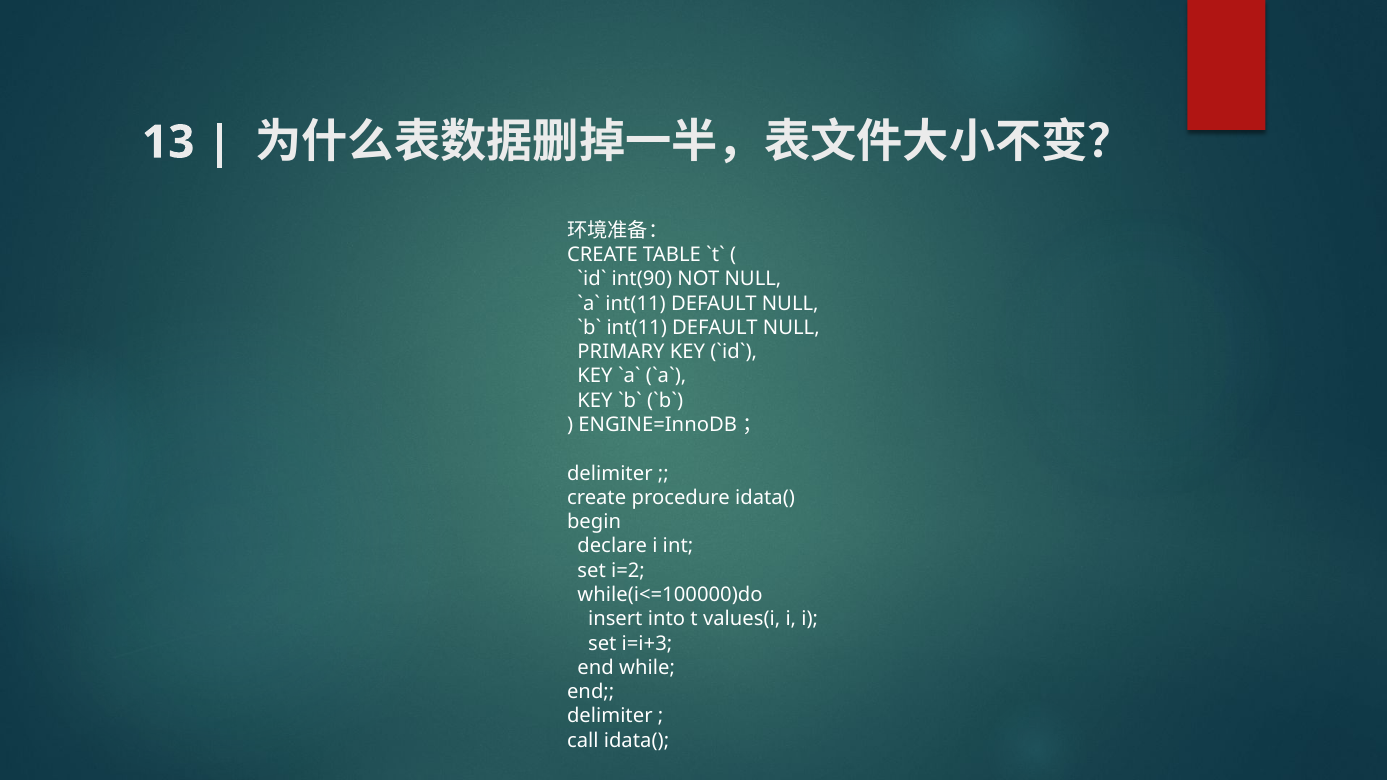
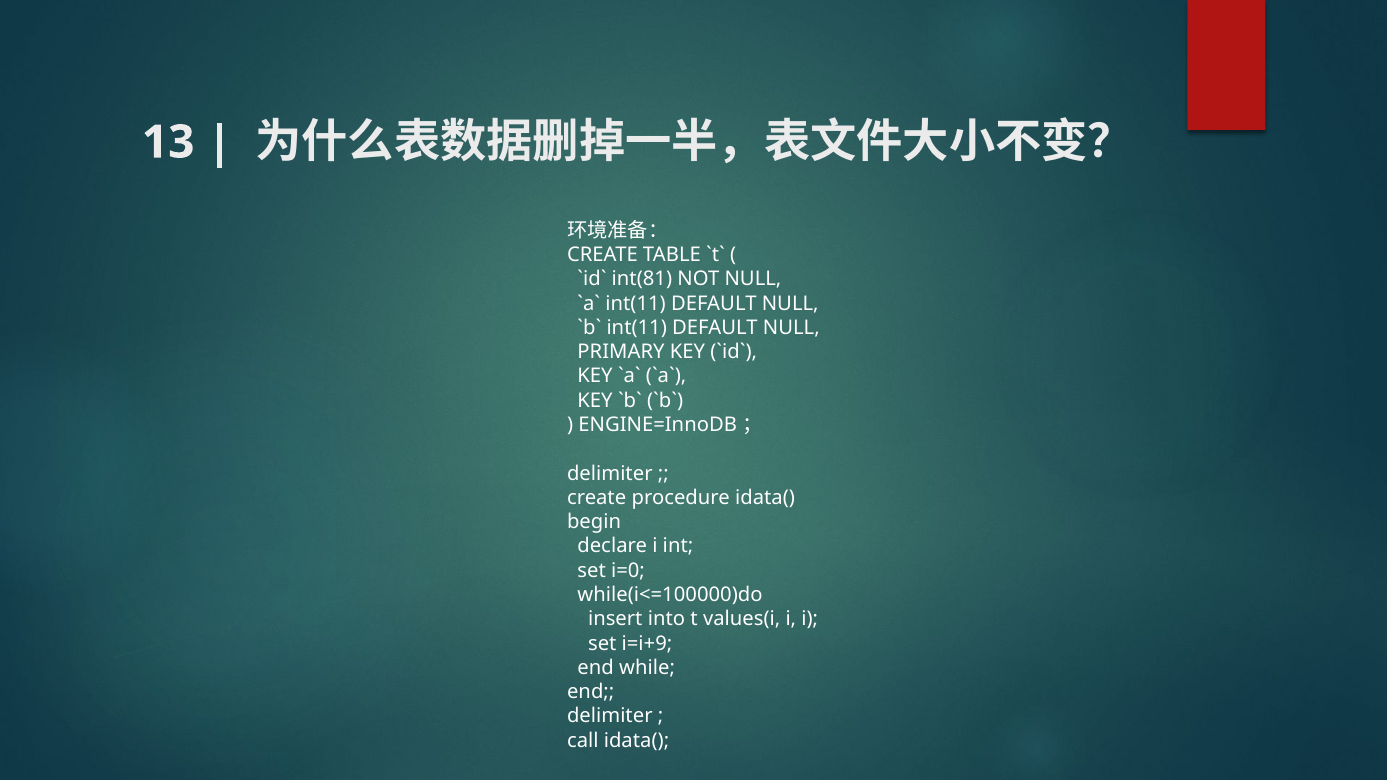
int(90: int(90 -> int(81 (642, 279)
i=2: i=2 -> i=0 (628, 571)
i=i+3: i=i+3 -> i=i+9 (647, 644)
